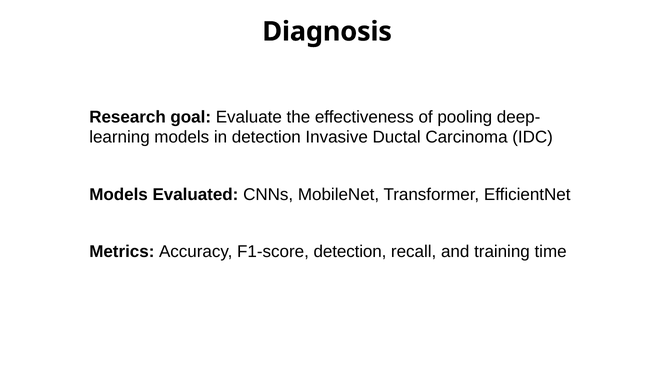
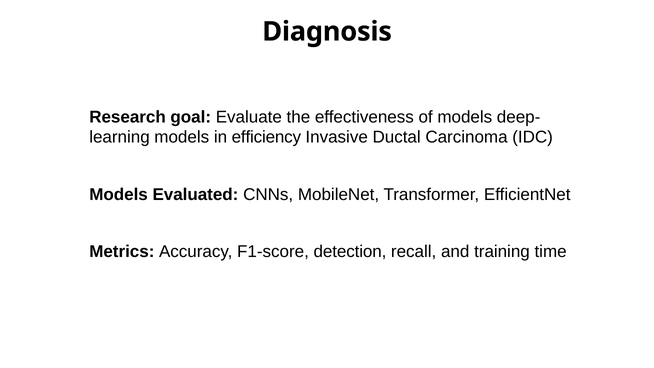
of pooling: pooling -> models (465, 117)
in detection: detection -> efficiency (266, 137)
